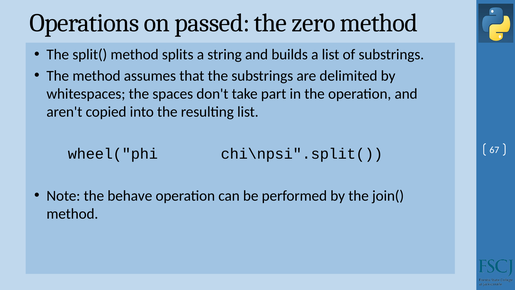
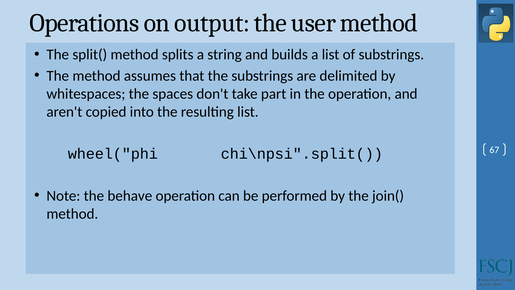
passed: passed -> output (212, 23)
zero: zero -> user (313, 23)
